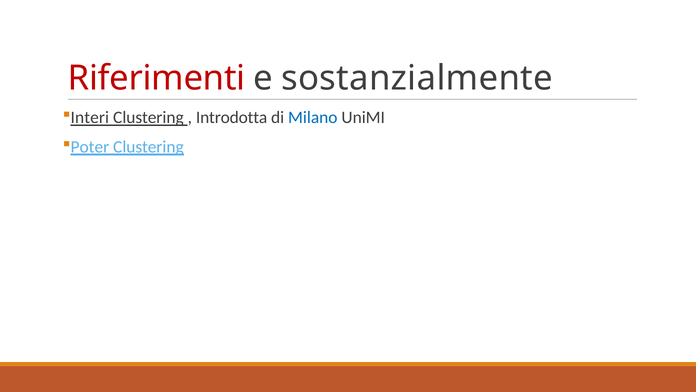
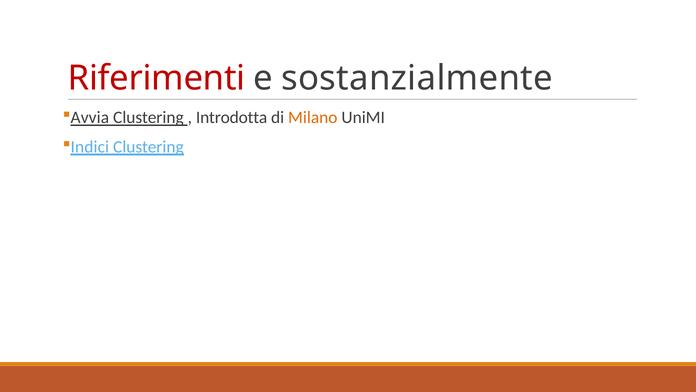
Interi: Interi -> Avvia (90, 118)
Milano colour: blue -> orange (313, 118)
Poter: Poter -> Indici (90, 147)
